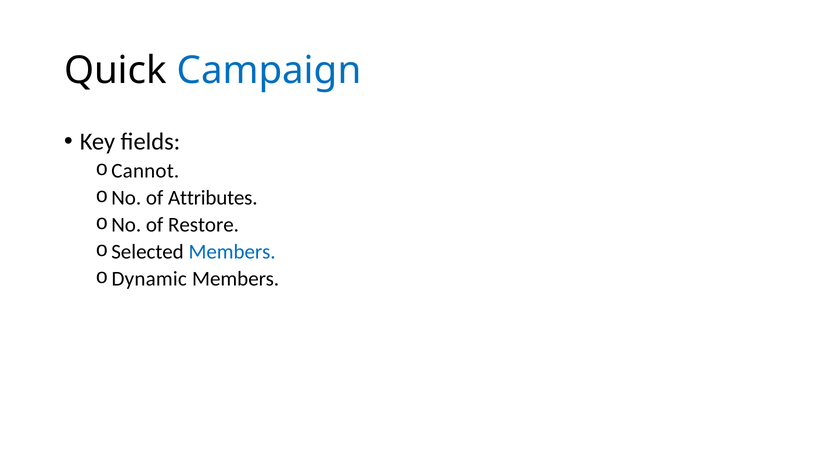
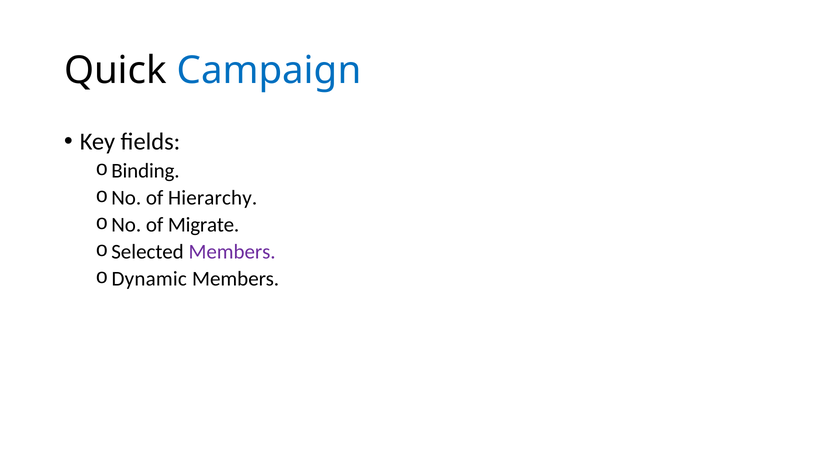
Cannot: Cannot -> Binding (145, 171)
Attributes: Attributes -> Hierarchy (213, 198)
Restore: Restore -> Migrate (204, 225)
Members colour: blue -> purple (232, 252)
